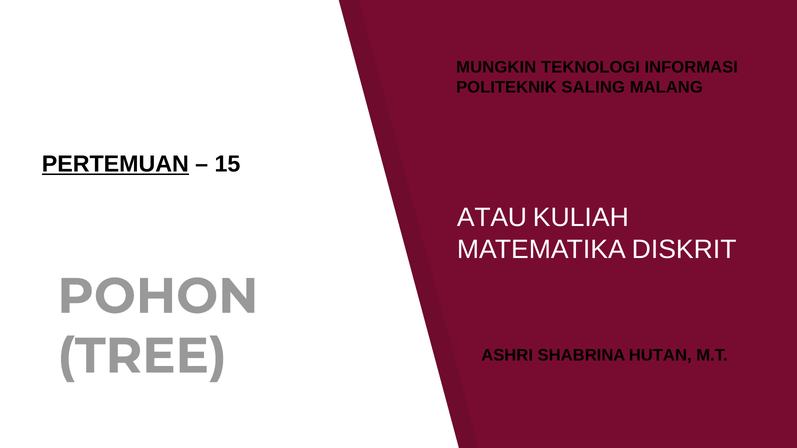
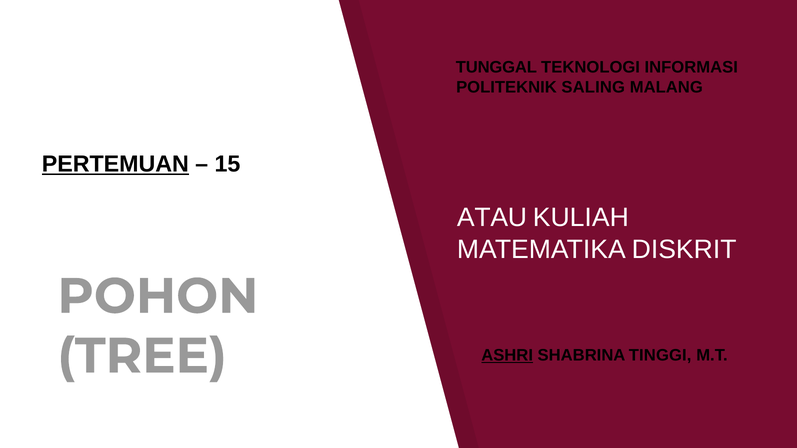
MUNGKIN: MUNGKIN -> TUNGGAL (496, 67)
ASHRI underline: none -> present (507, 356)
HUTAN: HUTAN -> TINGGI (660, 356)
